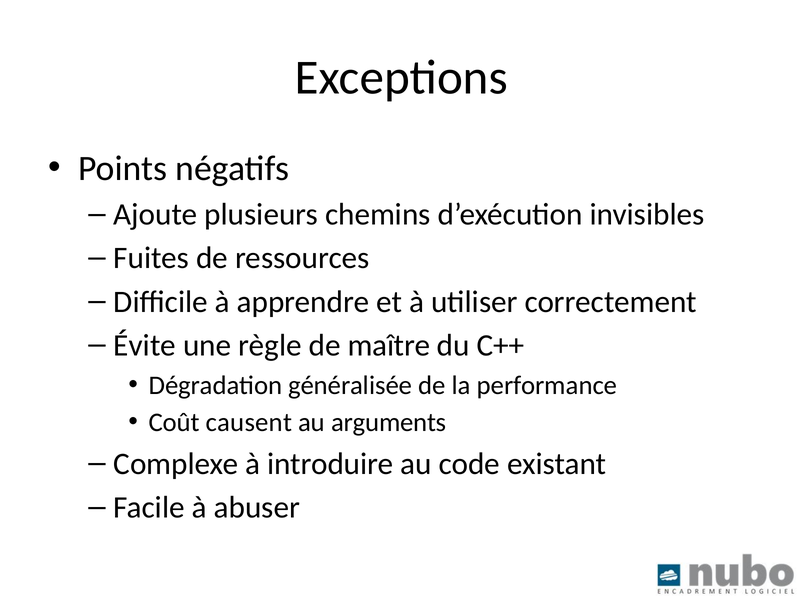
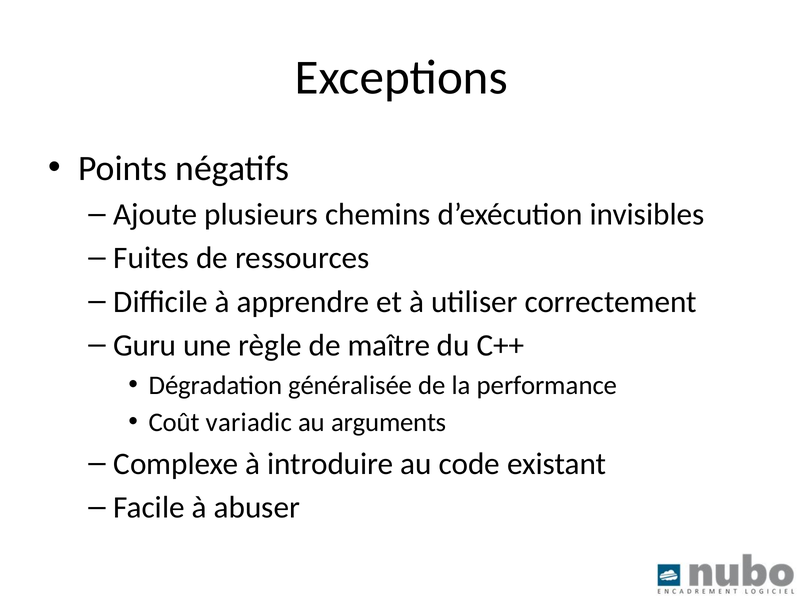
Évite: Évite -> Guru (145, 346)
causent: causent -> variadic (249, 423)
